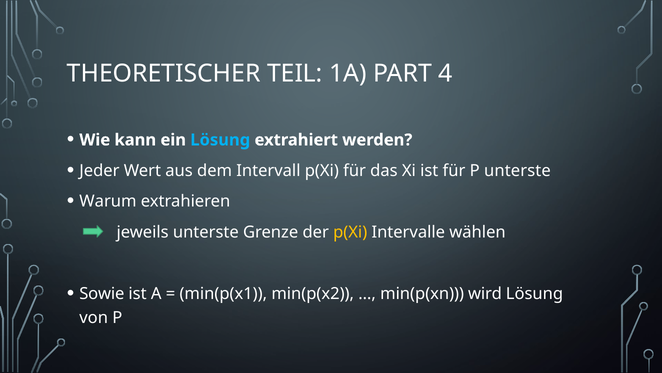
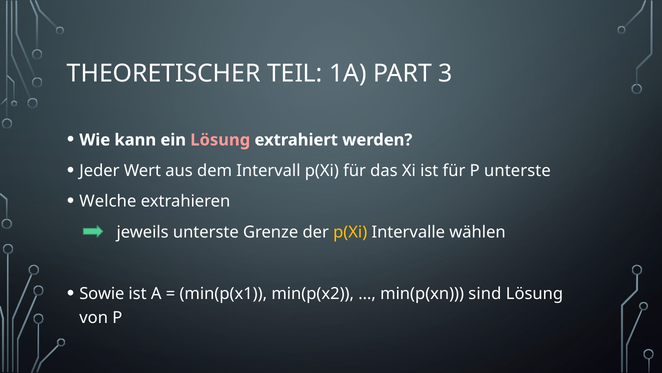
4: 4 -> 3 (445, 74)
Lösung colour: light blue -> pink (220, 140)
Warum: Warum -> Welche (108, 201)
wird: wird -> sind (485, 293)
